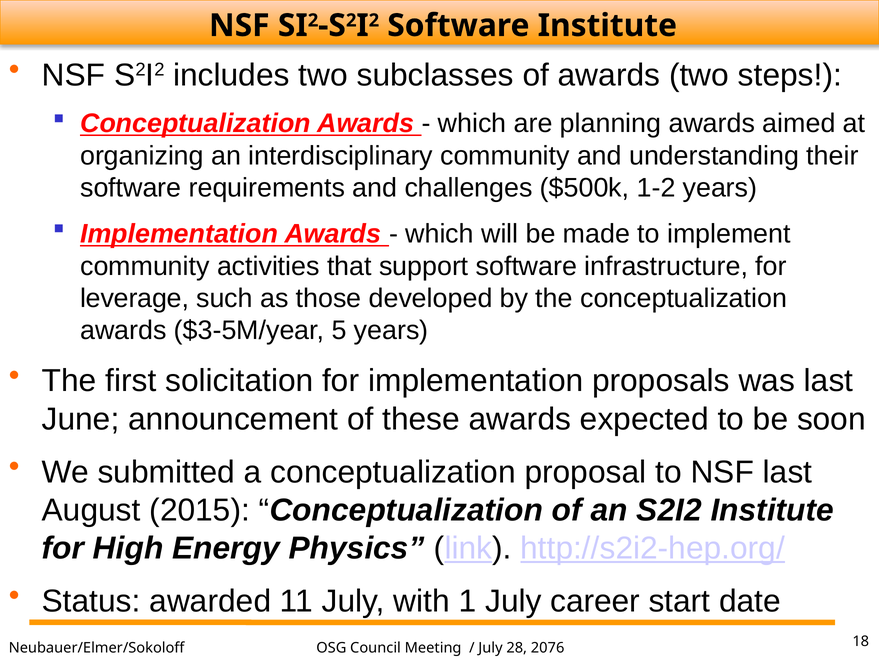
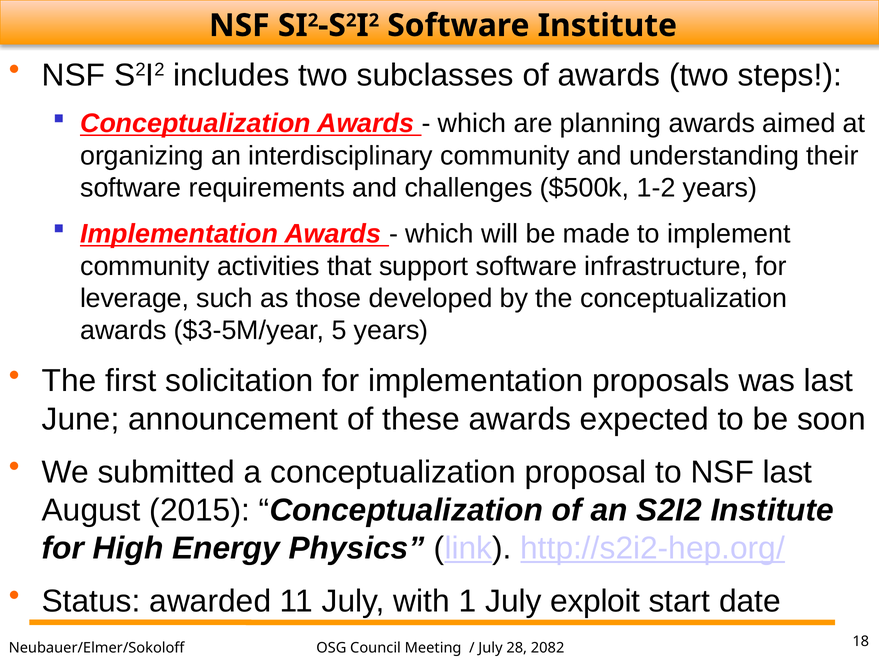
career: career -> exploit (595, 601)
2076: 2076 -> 2082 (548, 648)
